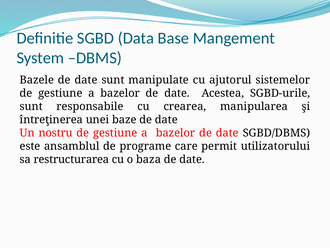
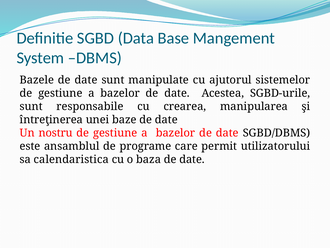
restructurarea: restructurarea -> calendaristica (71, 159)
